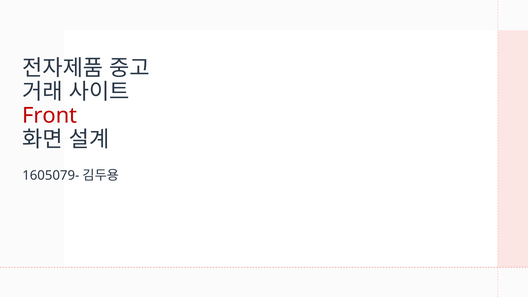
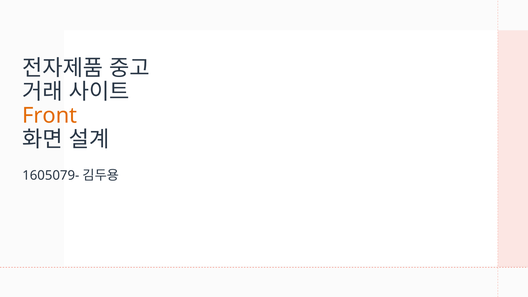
Front colour: red -> orange (50, 116)
